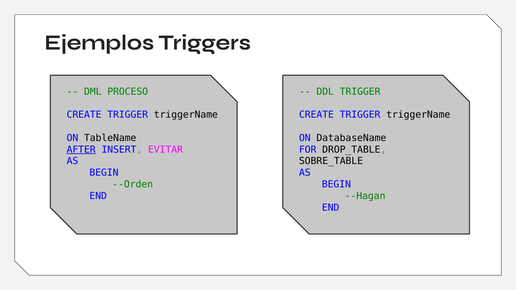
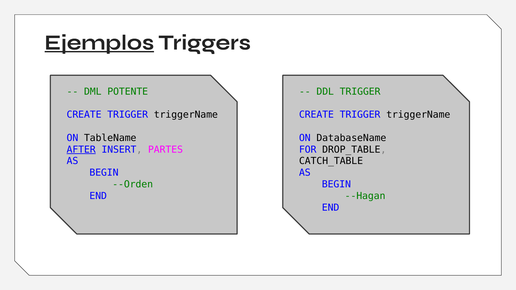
Ejemplos underline: none -> present (99, 42)
PROCESO: PROCESO -> POTENTE (128, 92)
EVITAR: EVITAR -> PARTES (165, 150)
SOBRE_TABLE: SOBRE_TABLE -> CATCH_TABLE (331, 161)
